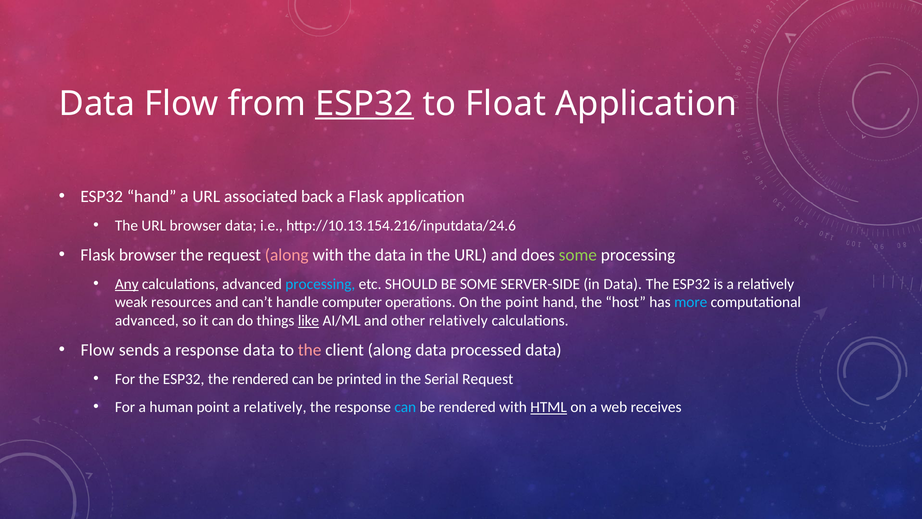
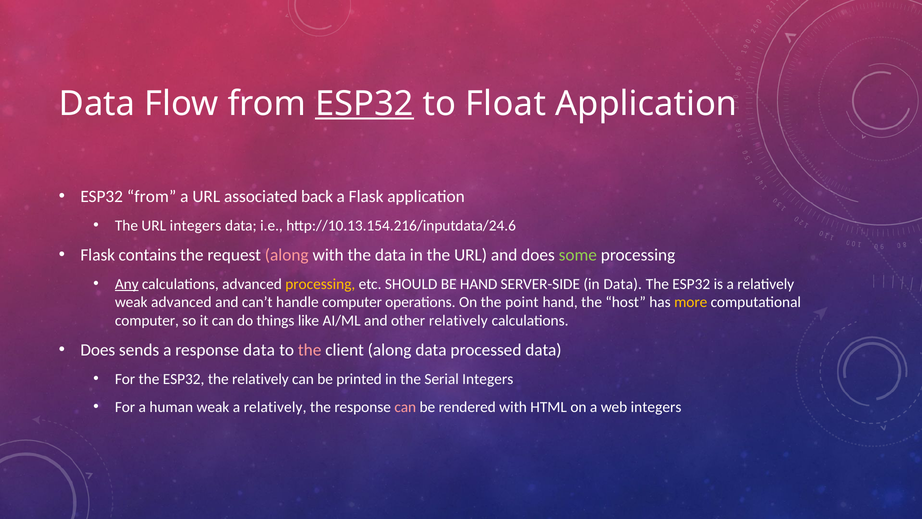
ESP32 hand: hand -> from (152, 196)
URL browser: browser -> integers (196, 225)
Flask browser: browser -> contains (148, 255)
processing colour: light blue -> yellow (320, 284)
BE SOME: SOME -> HAND (479, 284)
weak resources: resources -> advanced (181, 302)
more colour: light blue -> yellow (691, 302)
advanced: advanced -> computer (147, 321)
like underline: present -> none (309, 321)
Flow: Flow -> Does (98, 350)
the rendered: rendered -> relatively (260, 379)
Serial Request: Request -> Integers (488, 379)
human point: point -> weak (213, 407)
can colour: light blue -> pink (405, 407)
HTML underline: present -> none (549, 407)
web receives: receives -> integers (656, 407)
